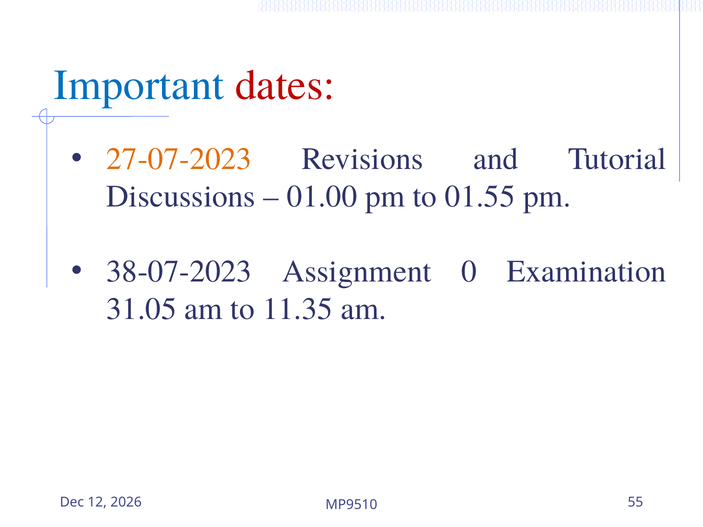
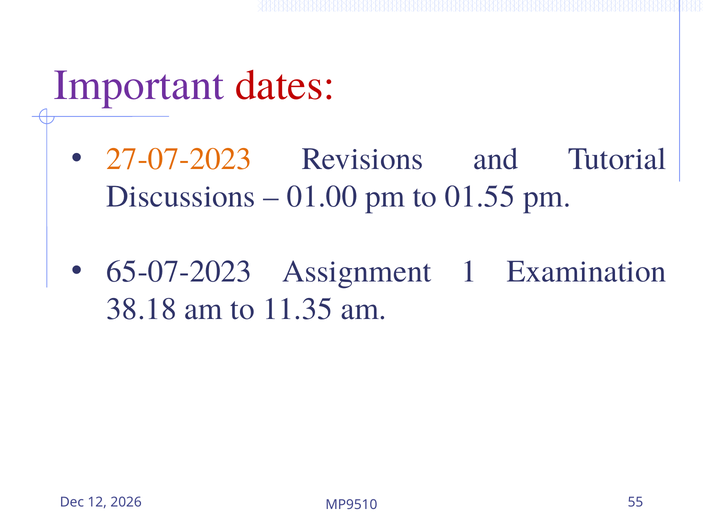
Important colour: blue -> purple (139, 85)
38-07-2023: 38-07-2023 -> 65-07-2023 (179, 272)
0: 0 -> 1 (469, 272)
31.05: 31.05 -> 38.18 (142, 309)
